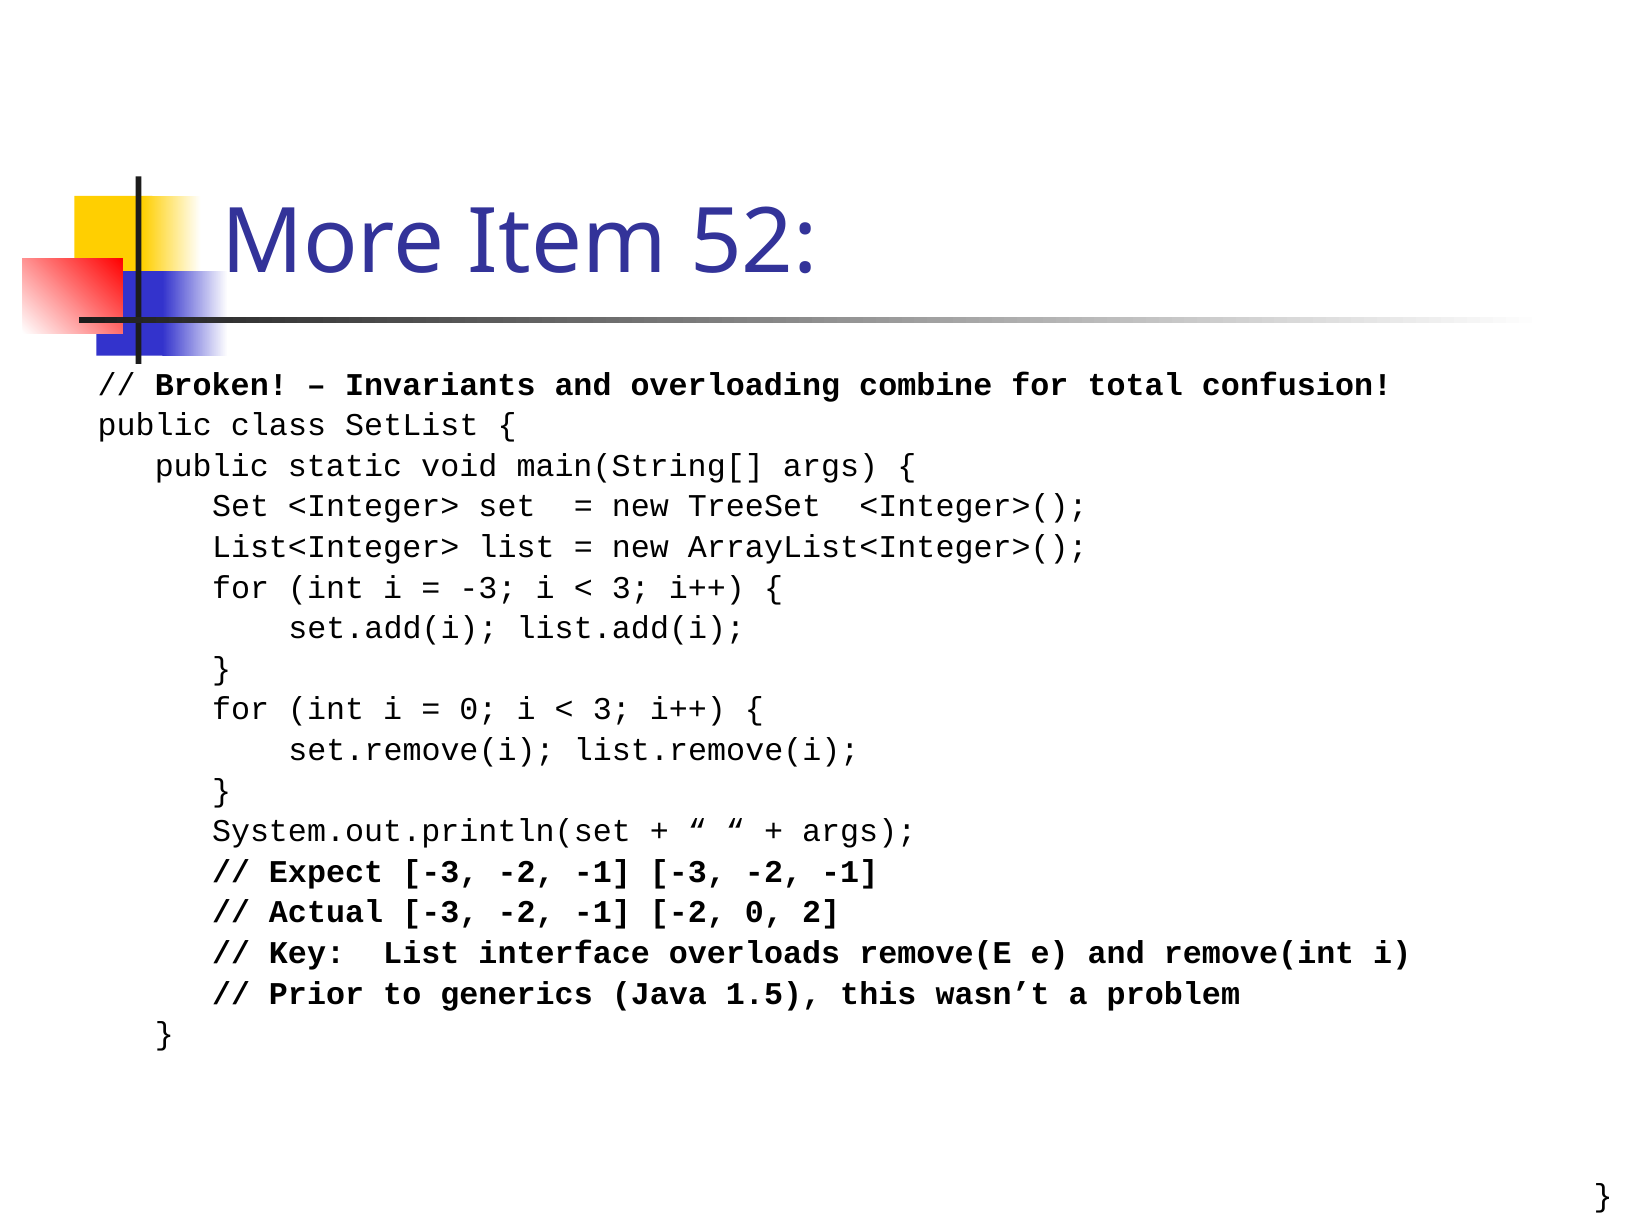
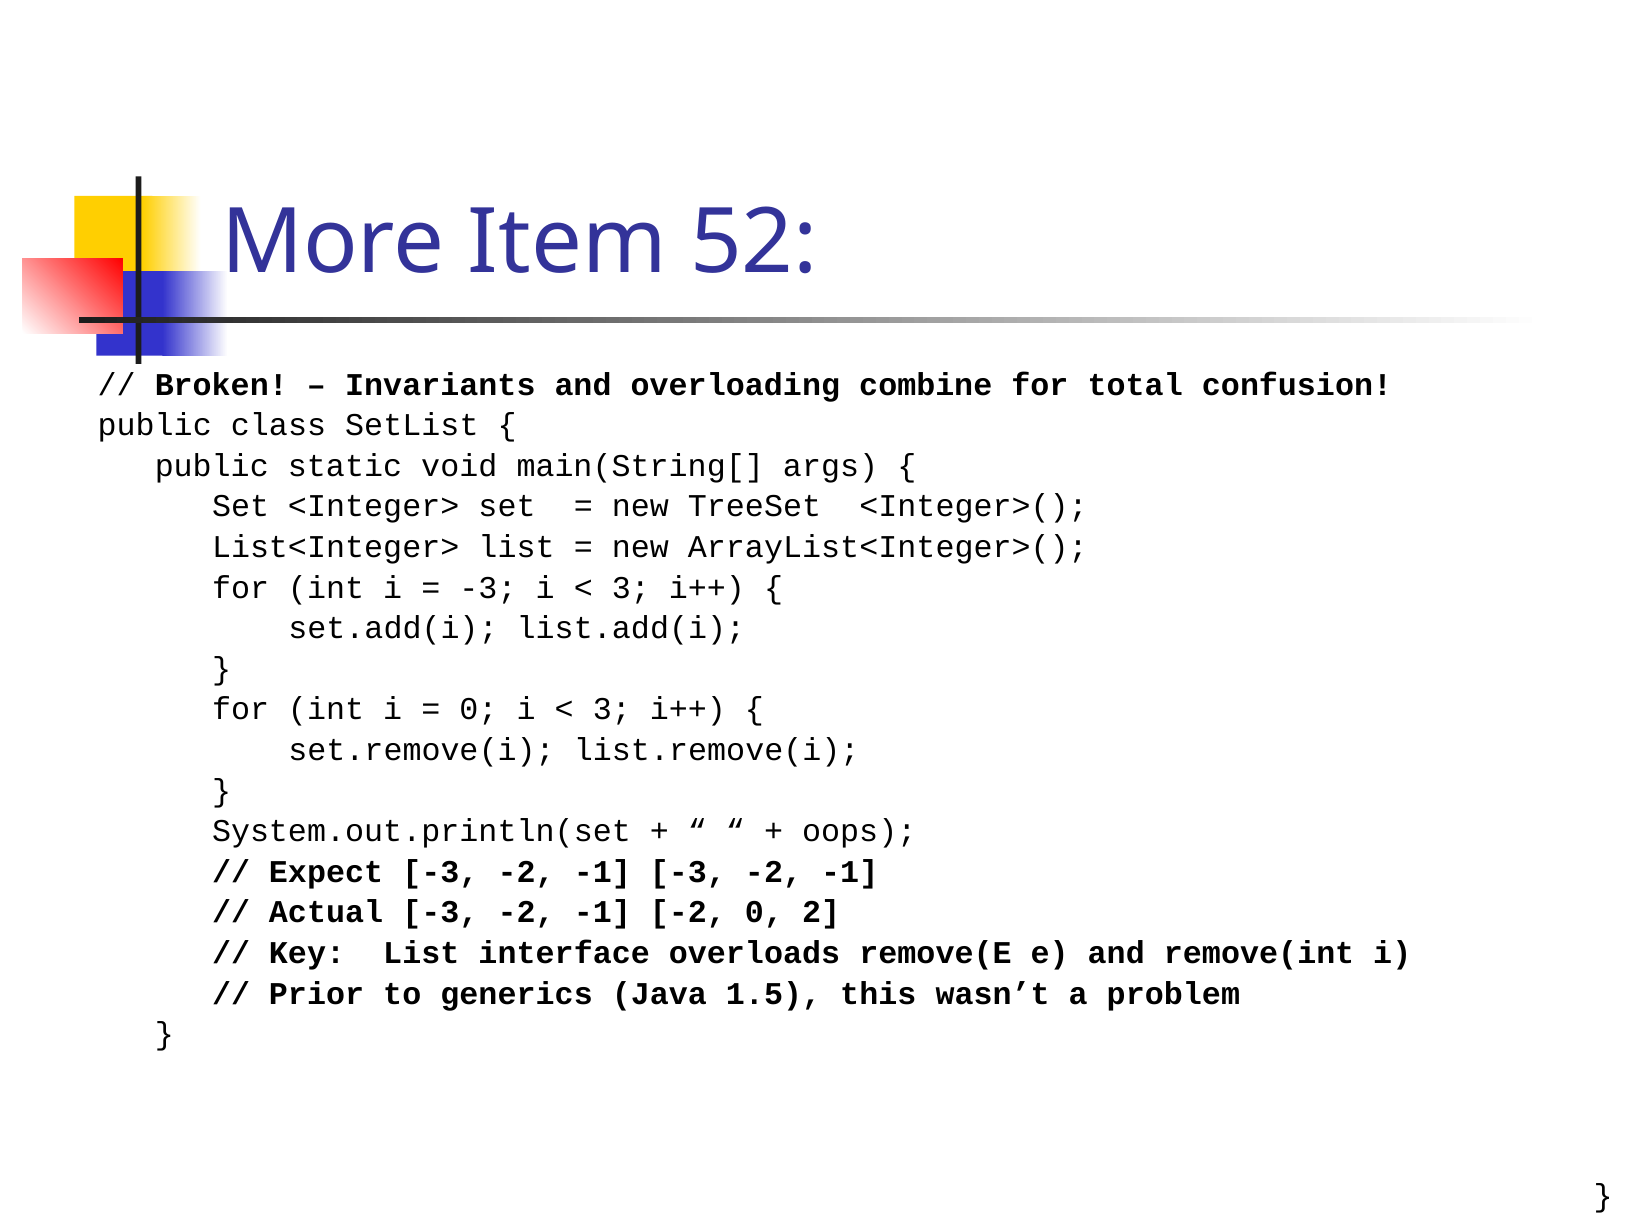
args: args -> oops (859, 831)
